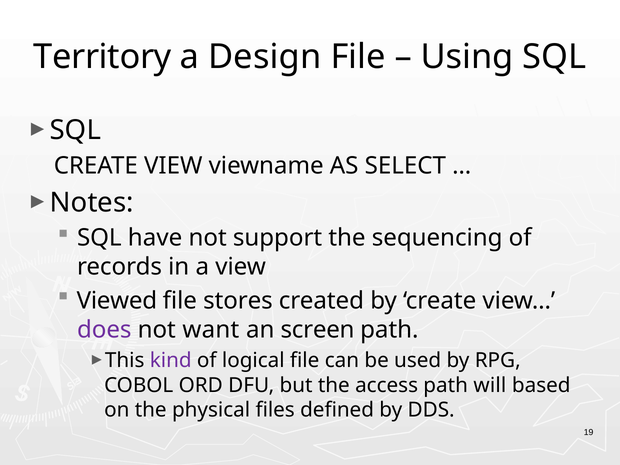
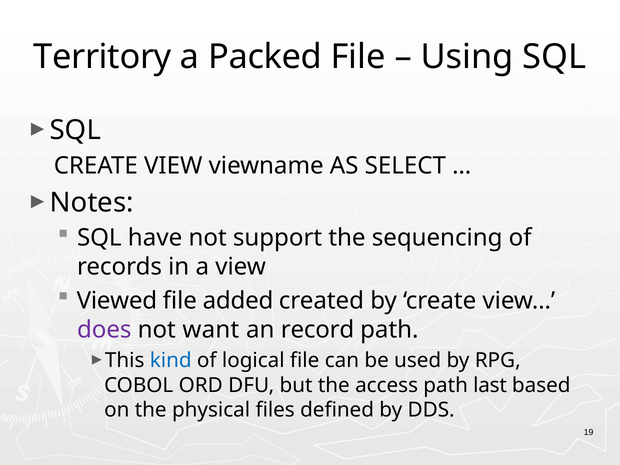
Design: Design -> Packed (265, 57)
stores: stores -> added (238, 301)
screen: screen -> record (318, 330)
kind colour: purple -> blue (171, 360)
will: will -> last (490, 385)
